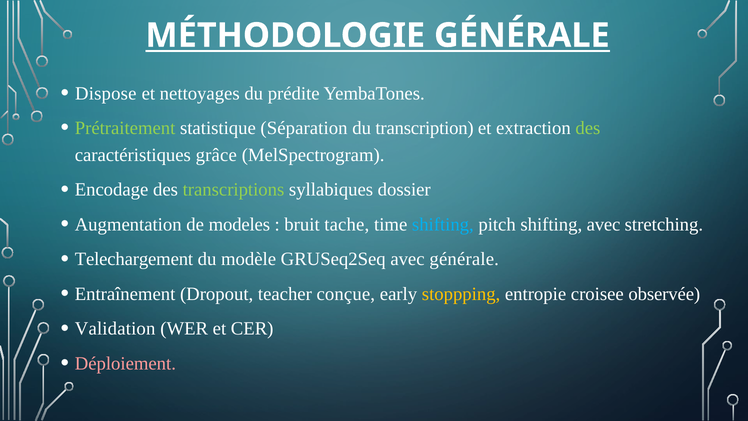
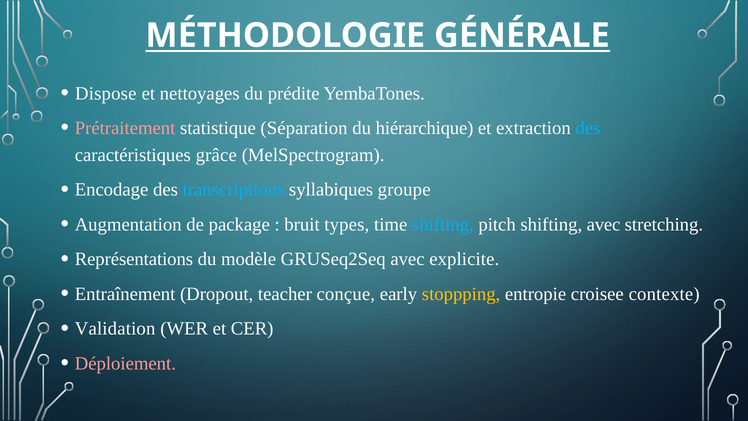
Prétraitement colour: light green -> pink (125, 128)
transcription: transcription -> hiérarchique (425, 128)
des colour: light green -> light blue (588, 128)
transcriptions colour: light green -> light blue (233, 190)
dossier: dossier -> groupe (404, 190)
modeles: modeles -> package (239, 224)
tache: tache -> types (347, 224)
Telechargement: Telechargement -> Représentations (134, 259)
avec générale: générale -> explicite (464, 259)
observée: observée -> contexte (664, 294)
